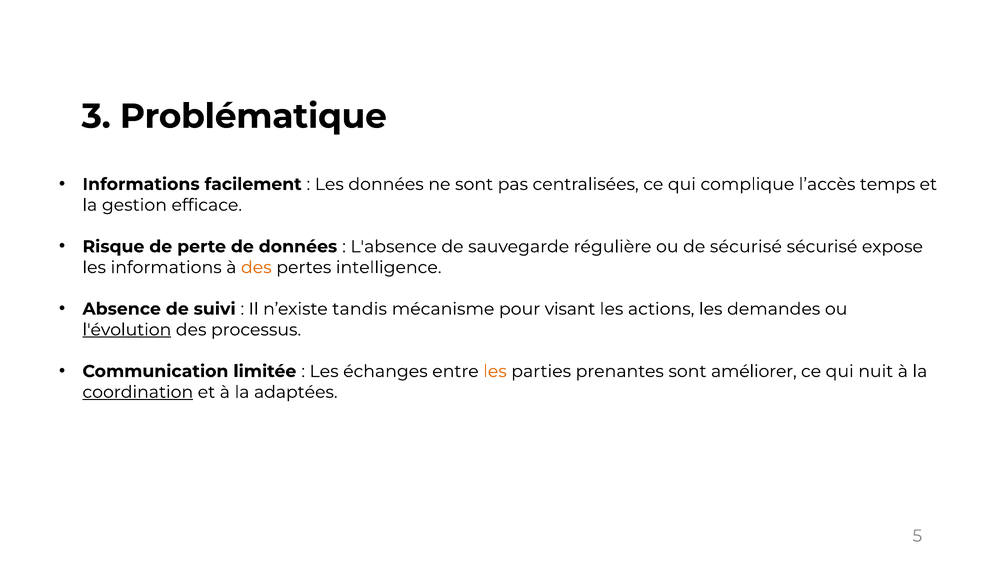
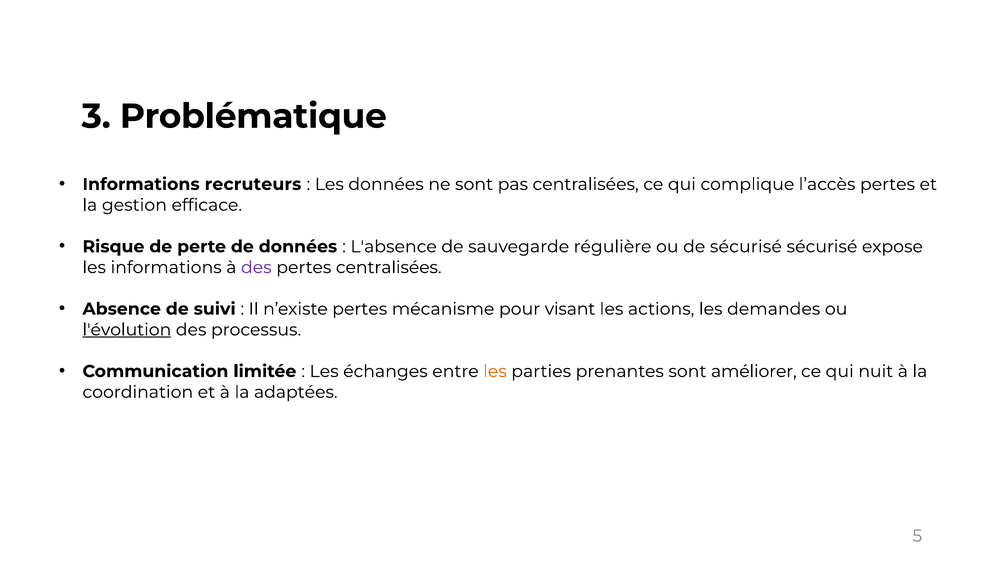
facilement: facilement -> recruteurs (253, 184)
l’accès temps: temps -> pertes (887, 184)
des colour: orange -> purple (256, 267)
pertes intelligence: intelligence -> centralisées (389, 267)
n’existe tandis: tandis -> pertes (360, 309)
coordination underline: present -> none (138, 392)
